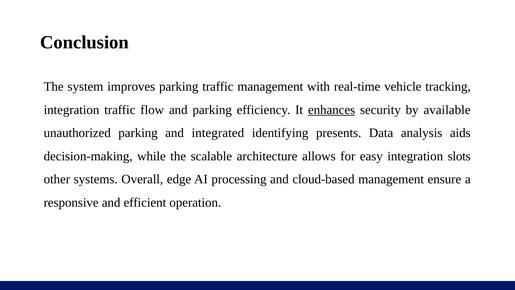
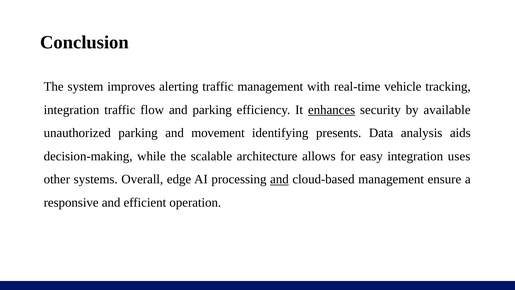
improves parking: parking -> alerting (179, 86)
integrated: integrated -> movement (218, 133)
slots: slots -> uses (459, 156)
and underline: none -> present (279, 179)
